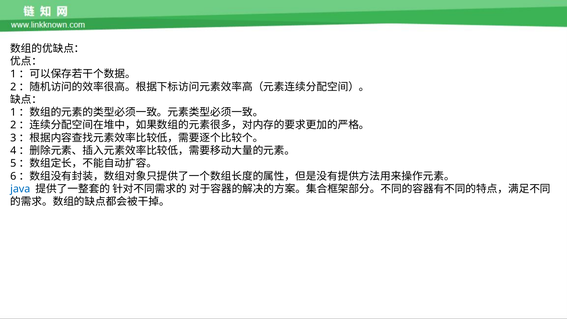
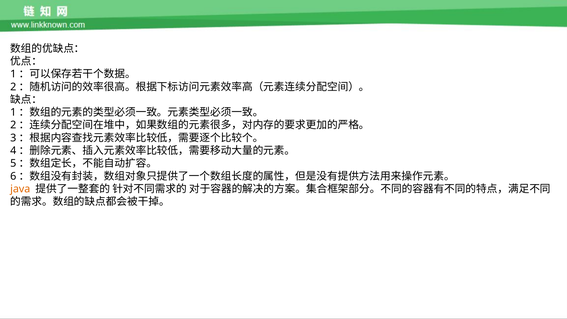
java colour: blue -> orange (20, 189)
